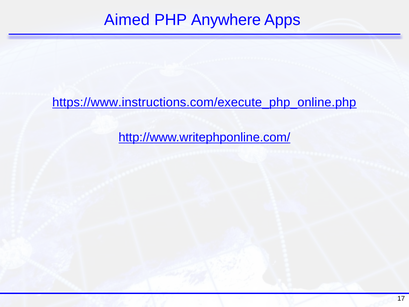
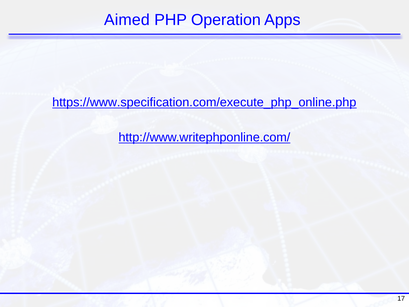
Anywhere: Anywhere -> Operation (226, 20)
https://www.instructions.com/execute_php_online.php: https://www.instructions.com/execute_php_online.php -> https://www.specification.com/execute_php_online.php (204, 102)
